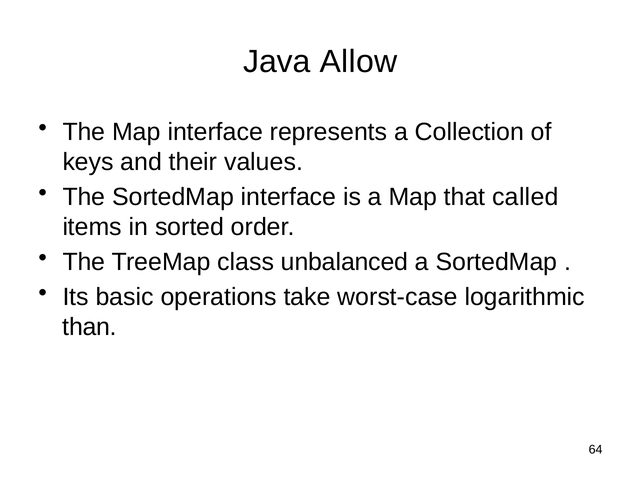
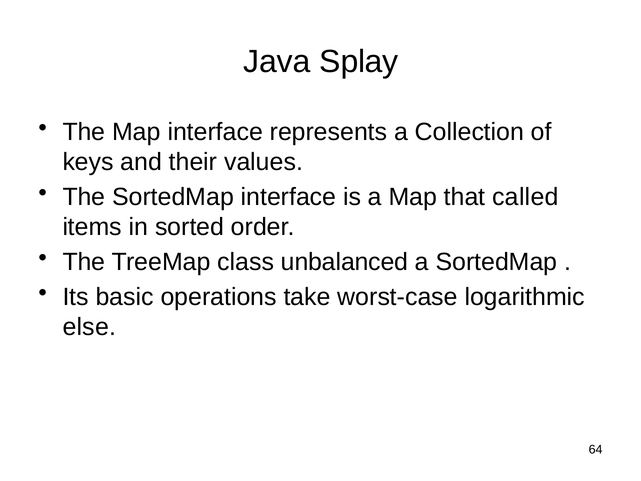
Allow: Allow -> Splay (359, 62)
than: than -> else (89, 327)
